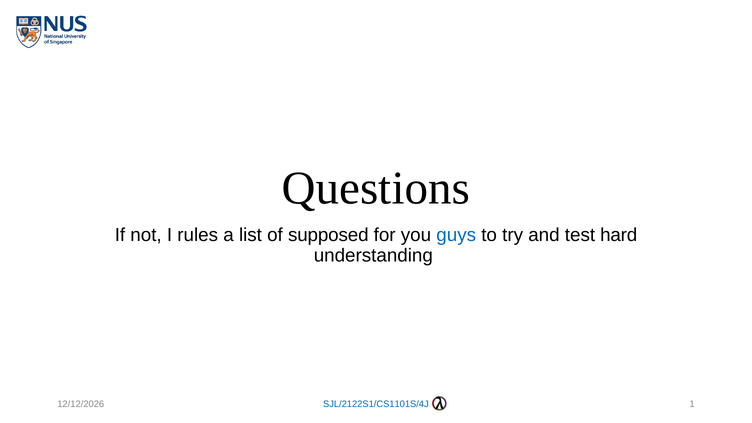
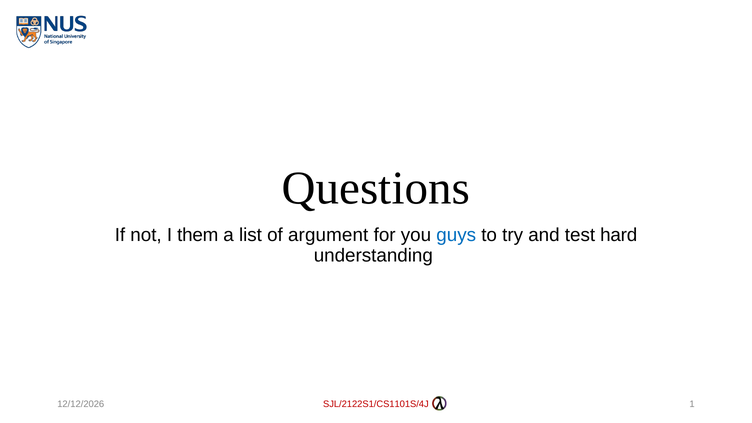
rules: rules -> them (198, 235)
supposed: supposed -> argument (328, 235)
SJL/2122S1/CS1101S/4J colour: blue -> red (376, 404)
